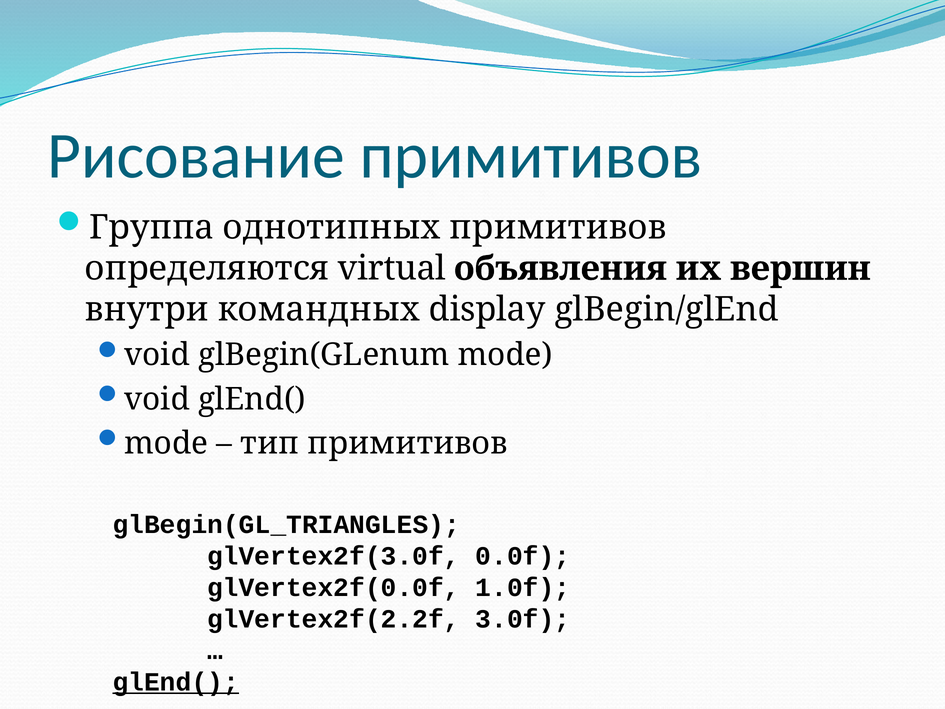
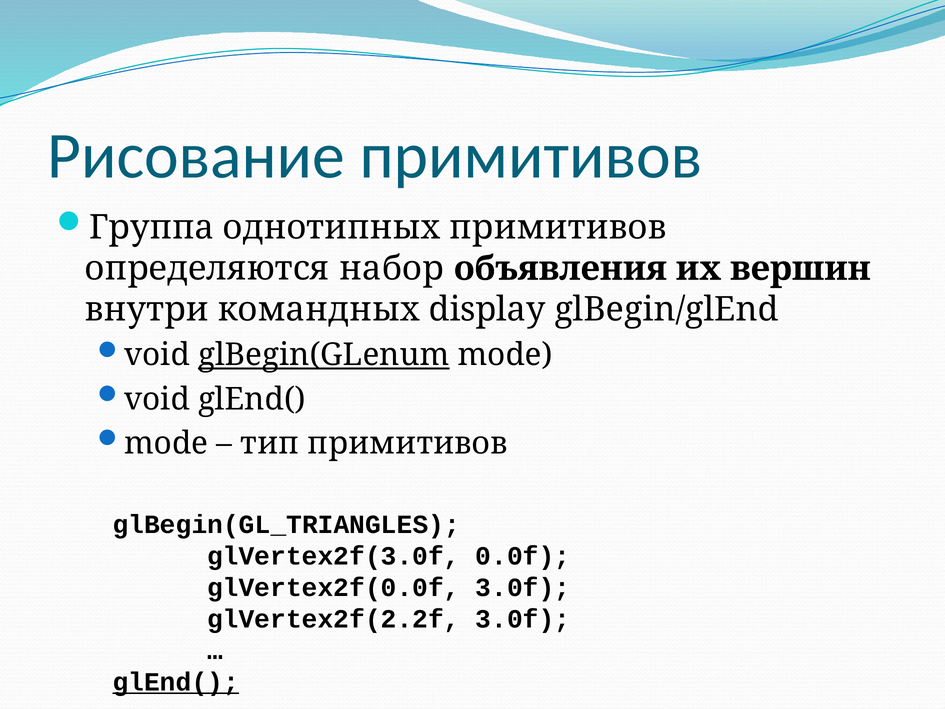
virtual: virtual -> набор (392, 268)
glBegin(GLenum underline: none -> present (324, 355)
glVertex2f(0.0f 1.0f: 1.0f -> 3.0f (523, 587)
